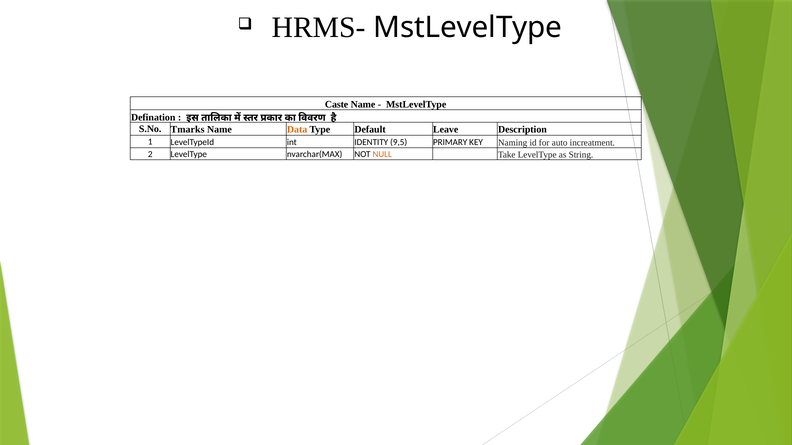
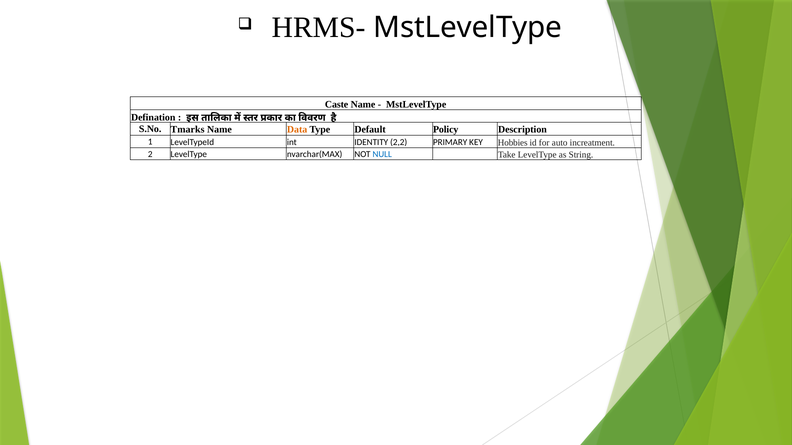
Leave: Leave -> Policy (446, 130)
9,5: 9,5 -> 2,2 (399, 142)
Naming: Naming -> Hobbies (513, 143)
NULL colour: orange -> blue (382, 155)
